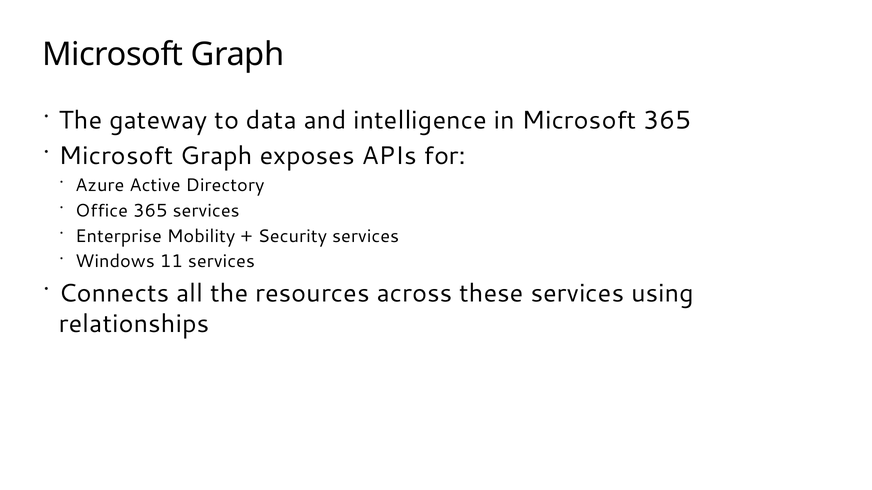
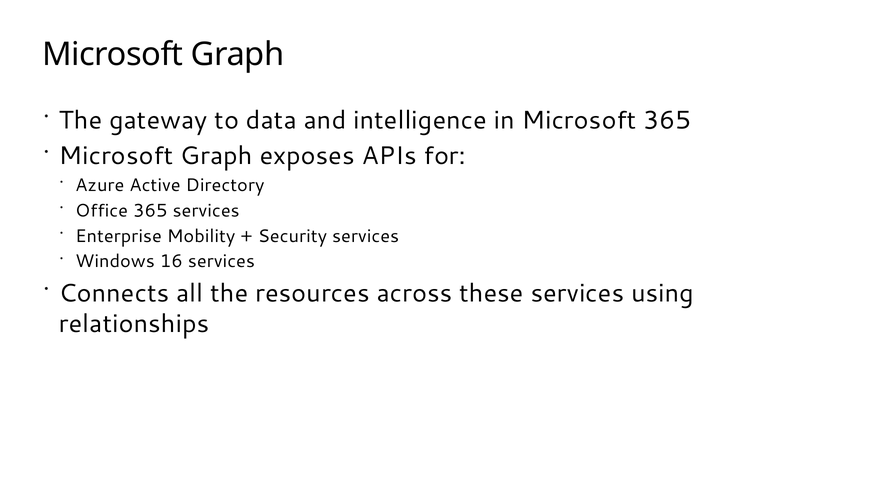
11: 11 -> 16 (171, 262)
